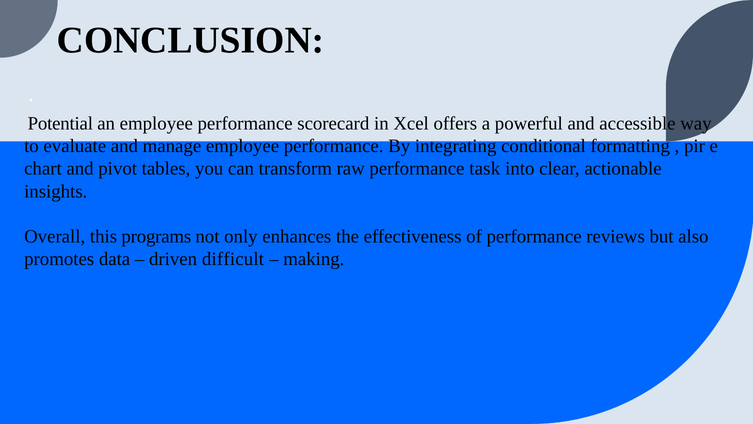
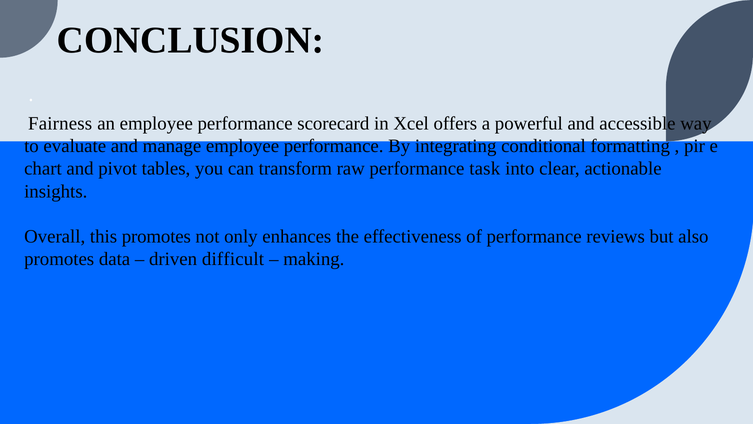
Potential: Potential -> Fairness (60, 123)
this programs: programs -> promotes (156, 236)
